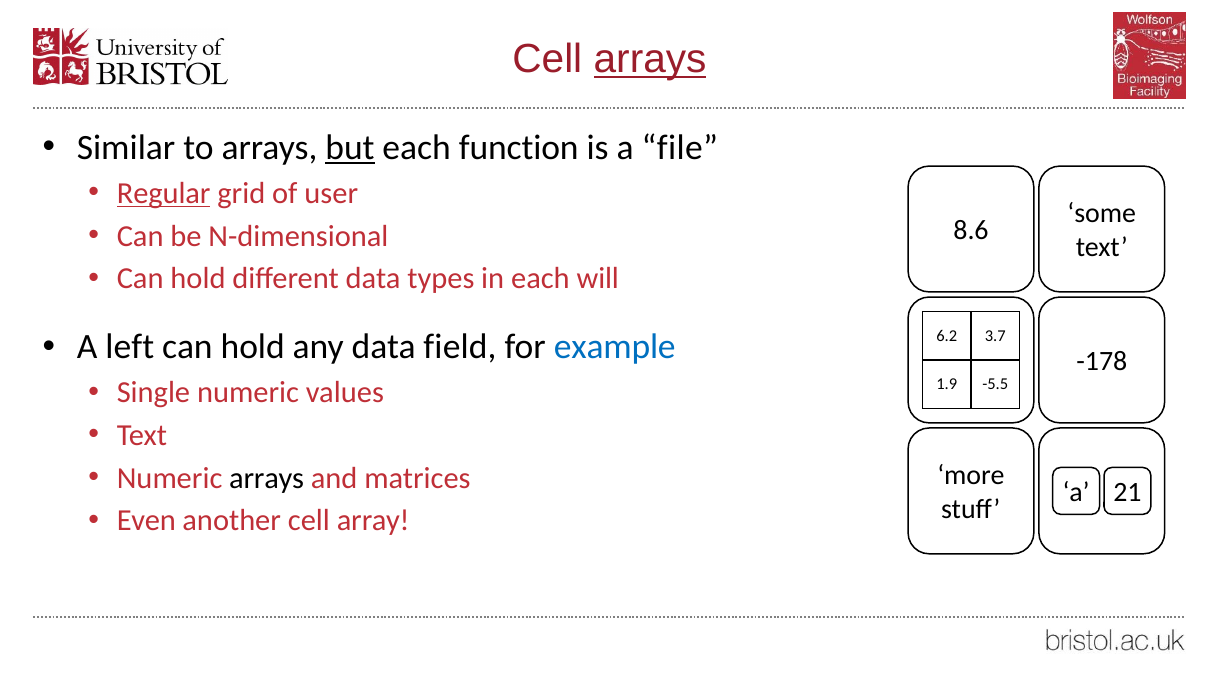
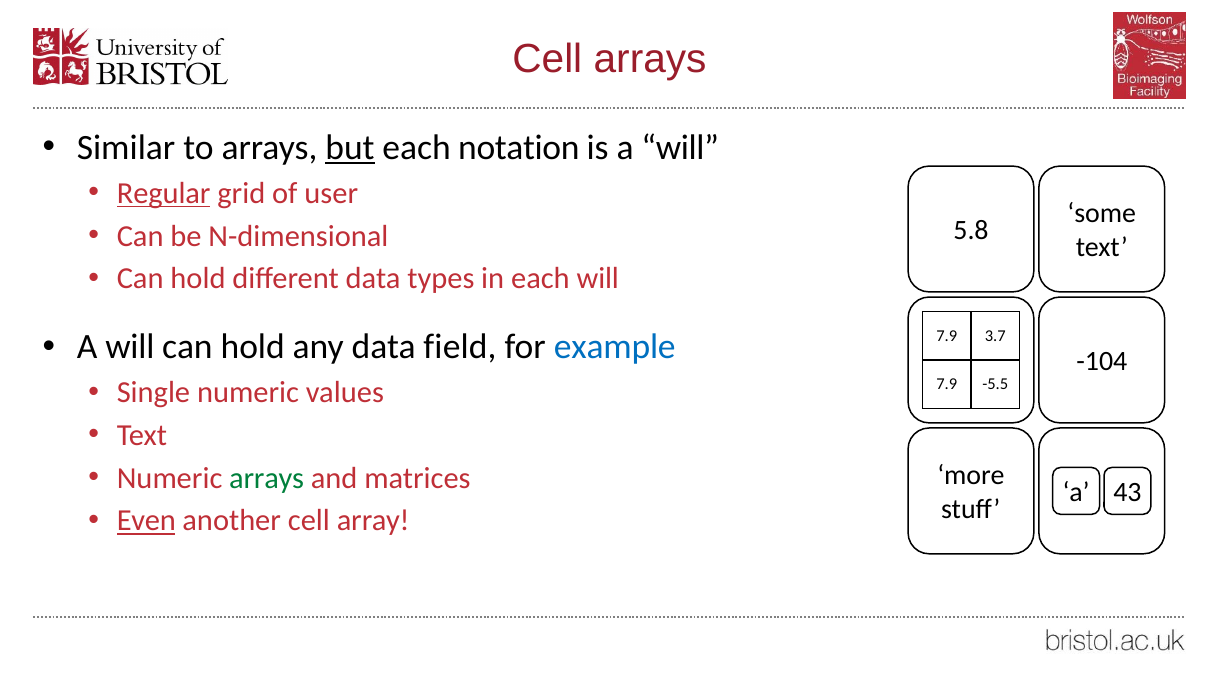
arrays underline: present -> none (650, 59)
function: function -> notation (519, 148)
is a file: file -> will (680, 148)
8.6: 8.6 -> 5.8 (971, 231)
left: left -> will (130, 347)
6.2: 6.2 -> 7.9 (947, 336)
-178: -178 -> -104 (1102, 361)
1.9: 1.9 -> 7.9 (947, 384)
arrays colour: black -> green (267, 478)
21: 21 -> 43 (1127, 492)
Even underline: none -> present (146, 520)
